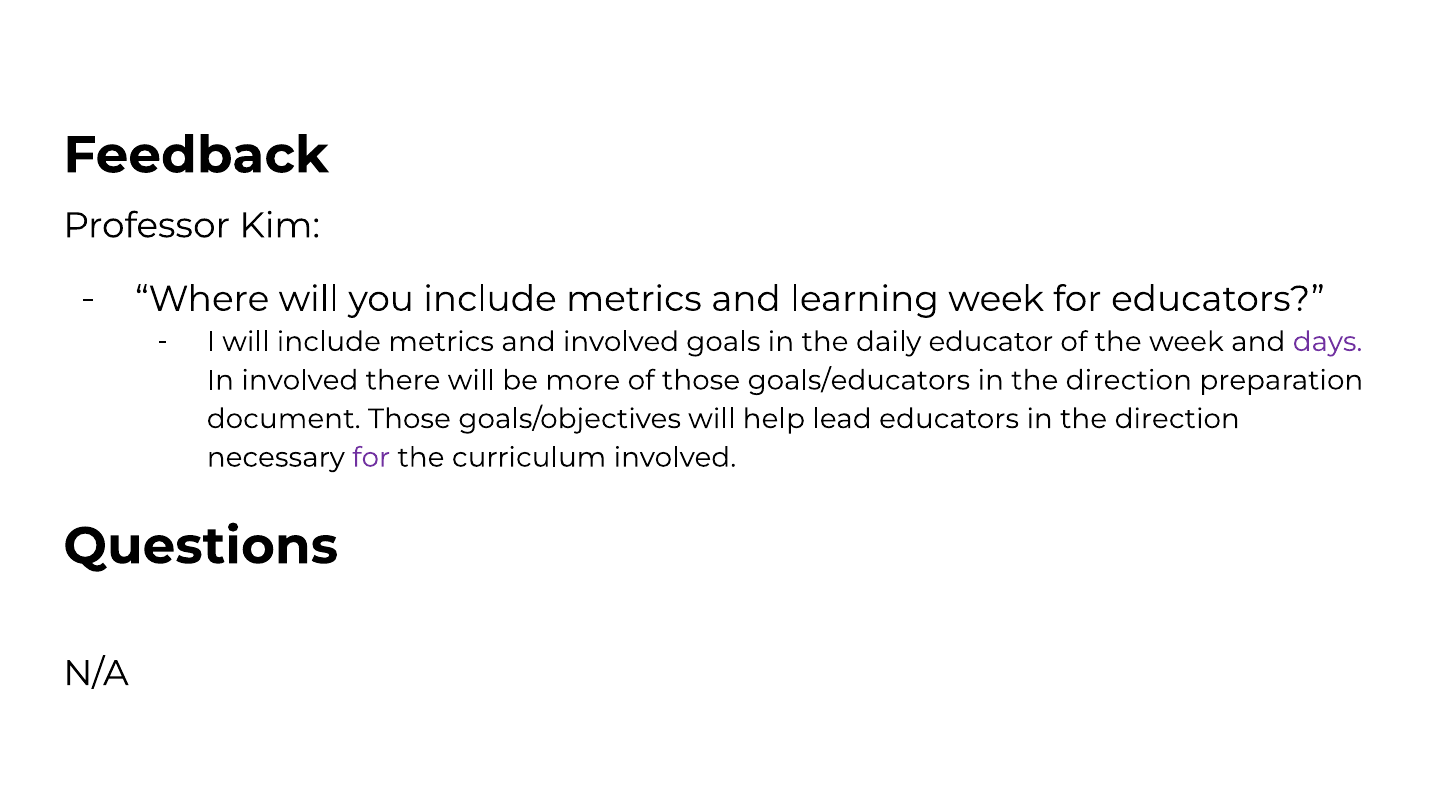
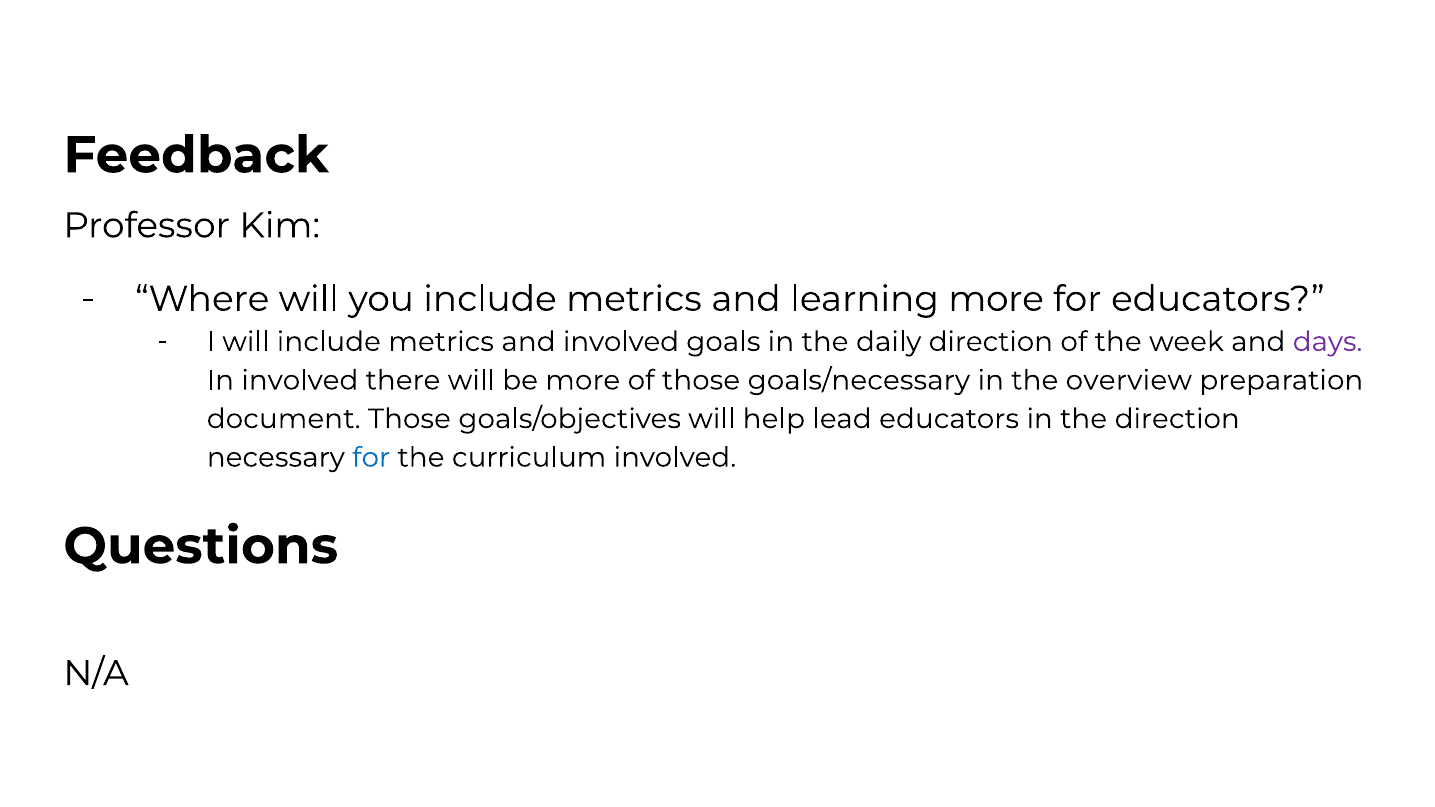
learning week: week -> more (996, 299)
daily educator: educator -> direction (991, 342)
goals/educators: goals/educators -> goals/necessary (859, 380)
direction: direction -> overview (1129, 380)
for colour: purple -> blue (371, 458)
